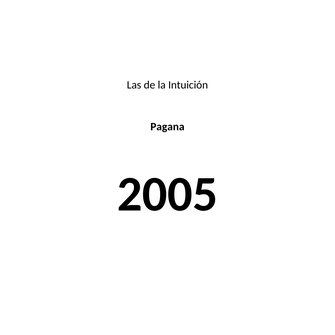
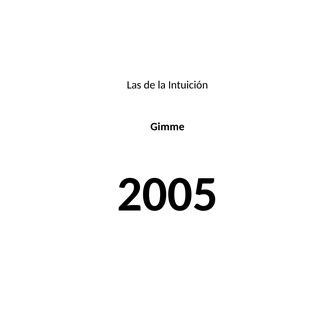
Pagana: Pagana -> Gimme (167, 127)
